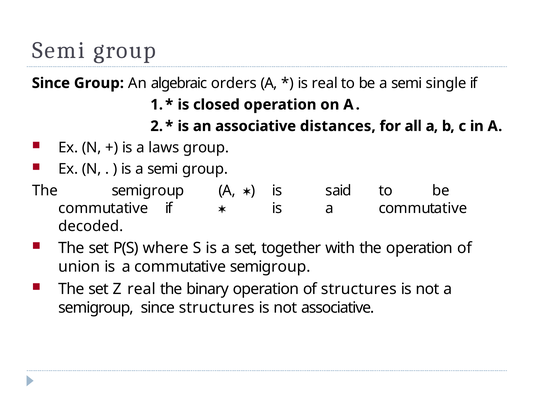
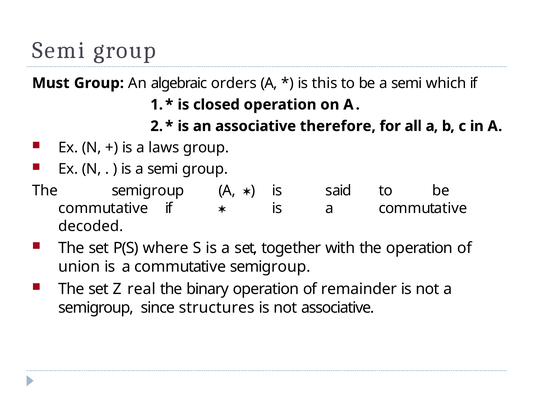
Since: Since -> Must (51, 83)
is real: real -> this (325, 83)
single: single -> which (446, 83)
distances: distances -> therefore (338, 126)
of structures: structures -> remainder (359, 290)
